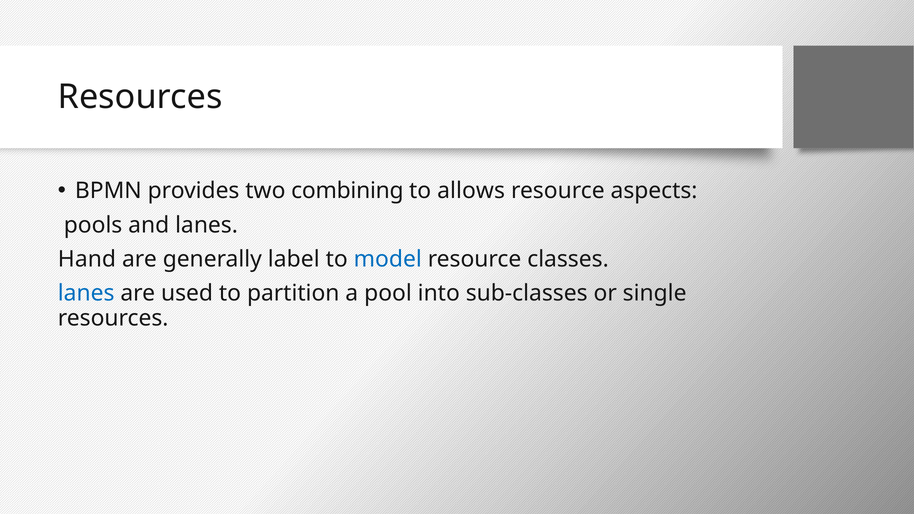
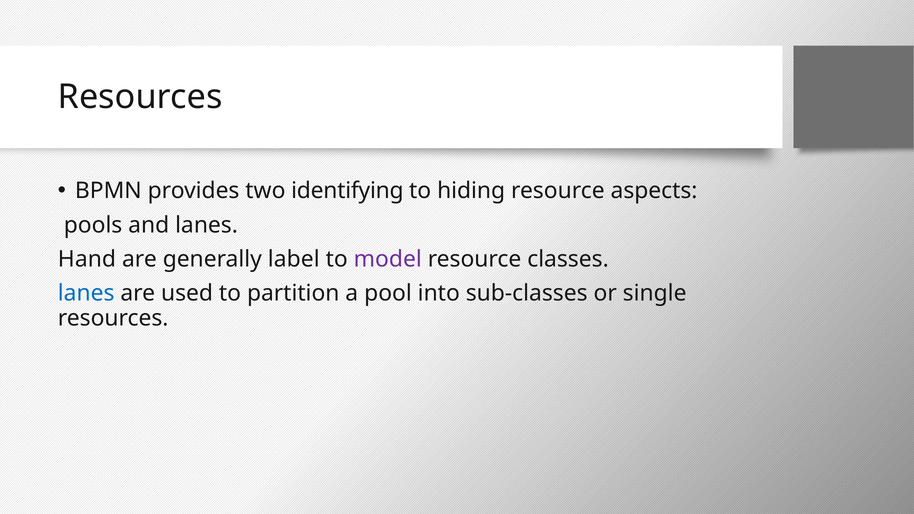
combining: combining -> identifying (347, 191)
allows: allows -> hiding (471, 191)
model colour: blue -> purple (388, 259)
